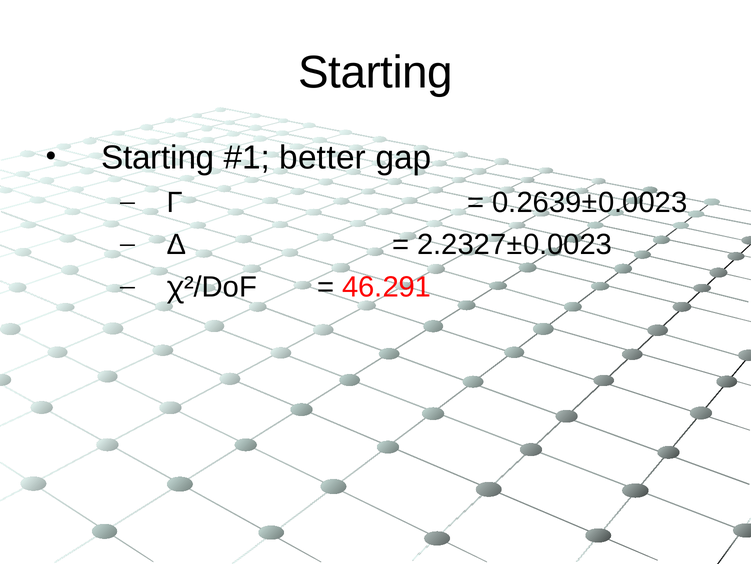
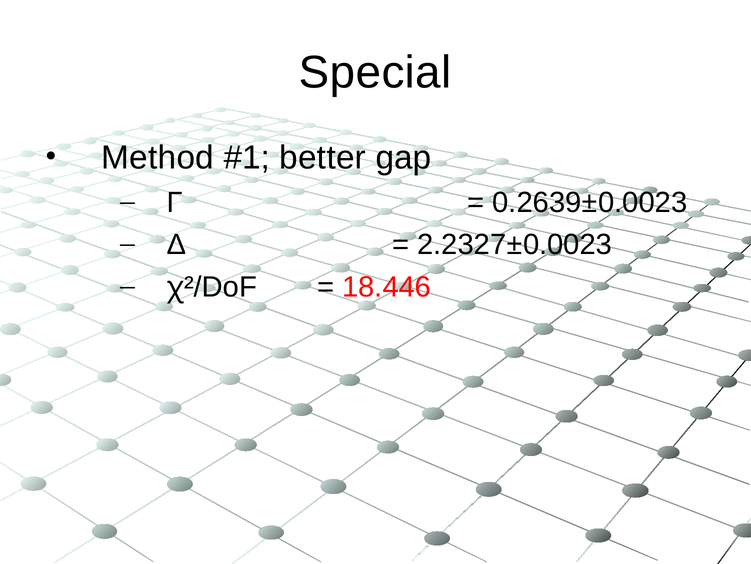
Starting: Starting -> Special (375, 73)
Starting: Starting -> Method (158, 158)
46.291: 46.291 -> 18.446 (387, 287)
